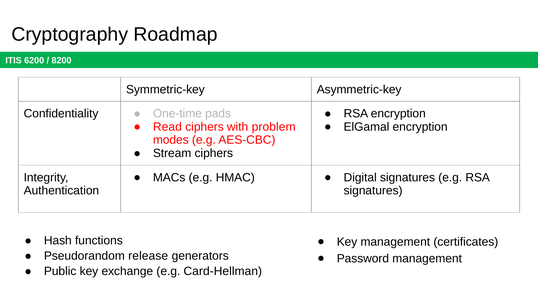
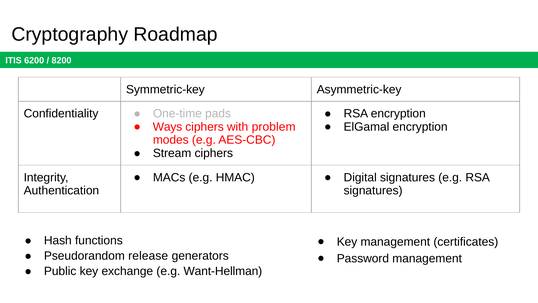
Read: Read -> Ways (168, 127)
Card-Hellman: Card-Hellman -> Want-Hellman (223, 271)
